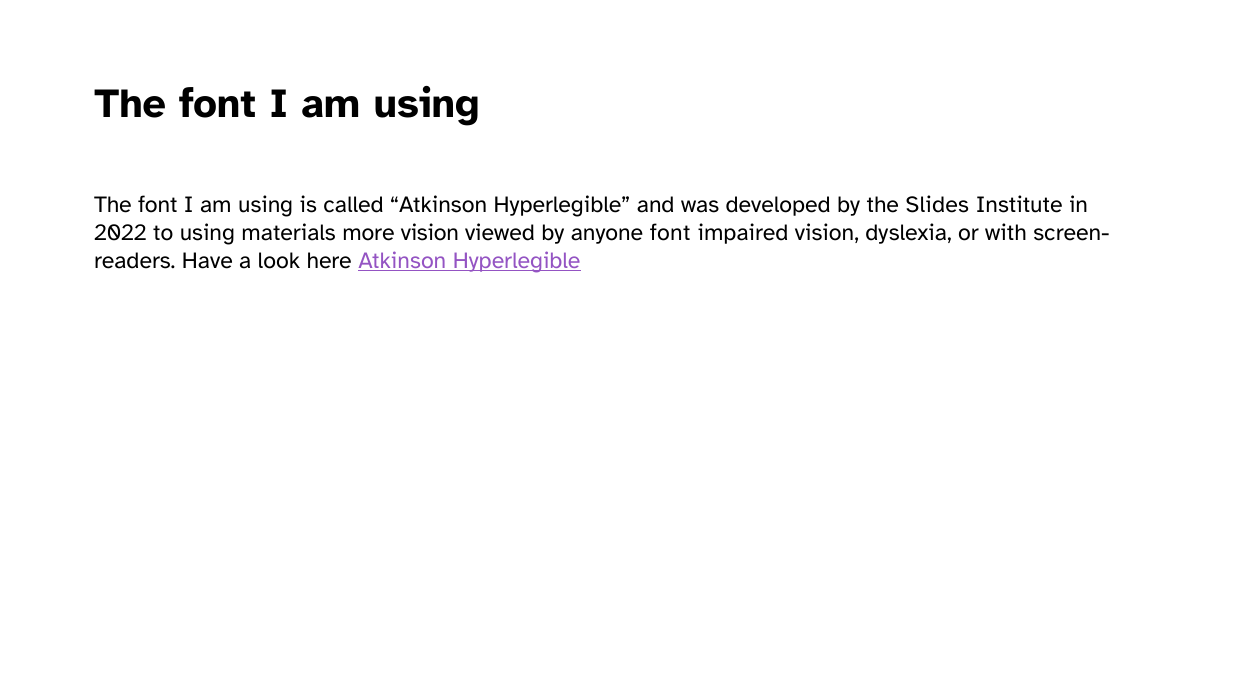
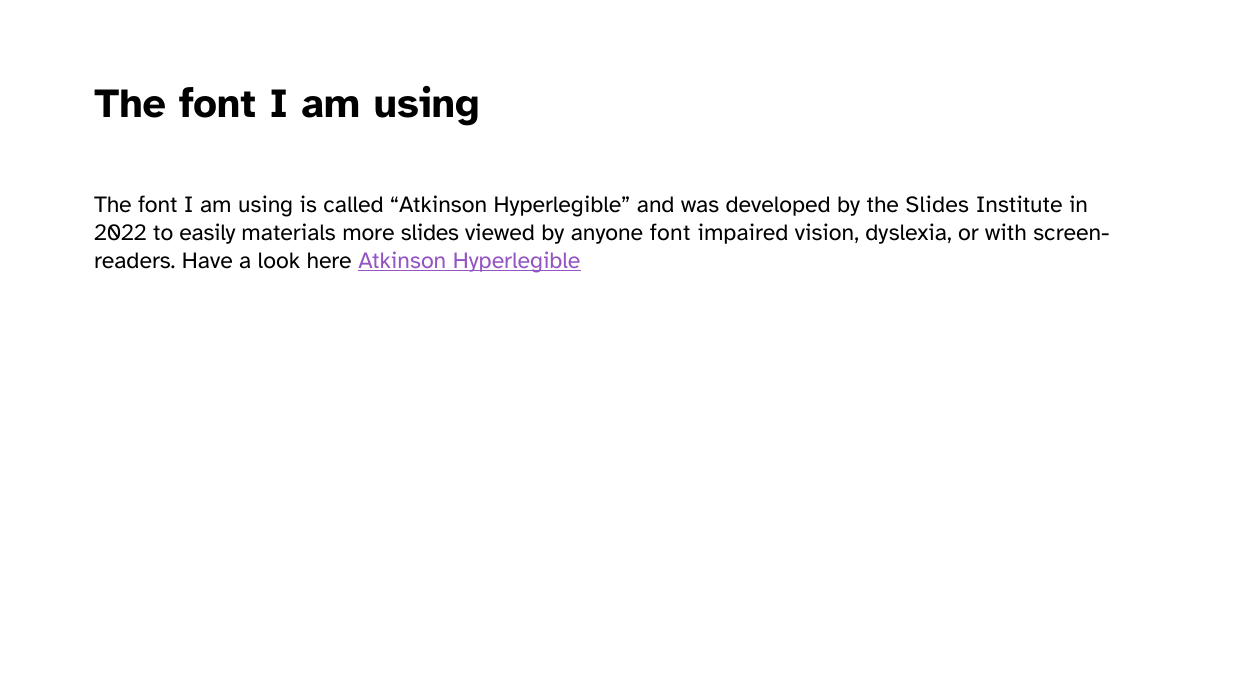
to using: using -> easily (207, 233)
more vision: vision -> slides (430, 233)
